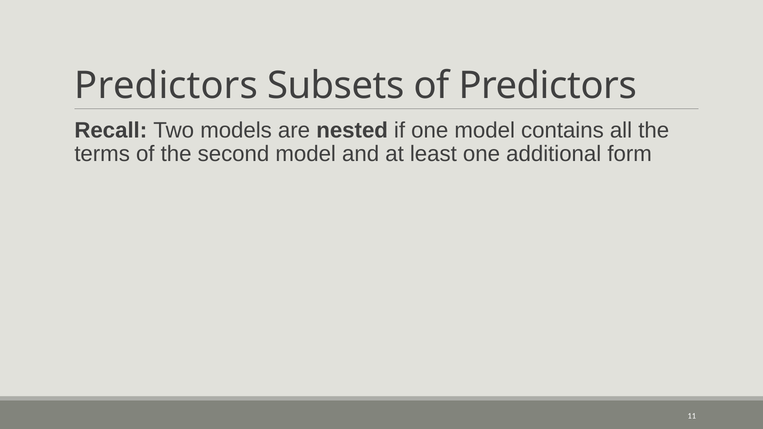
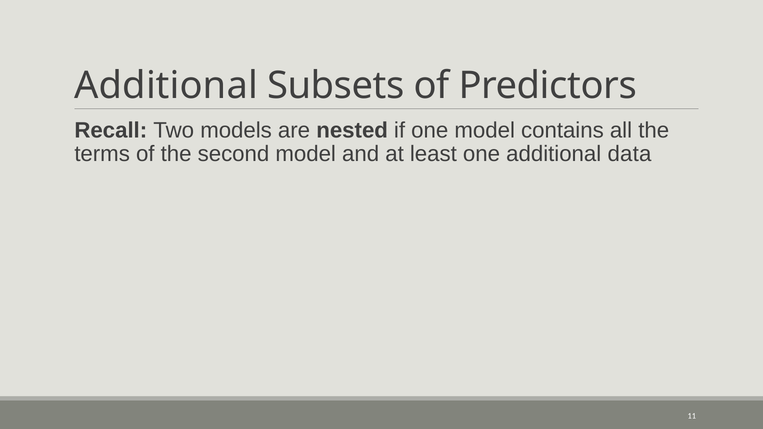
Predictors: Predictors -> Additional (166, 85)
form: form -> data (630, 154)
